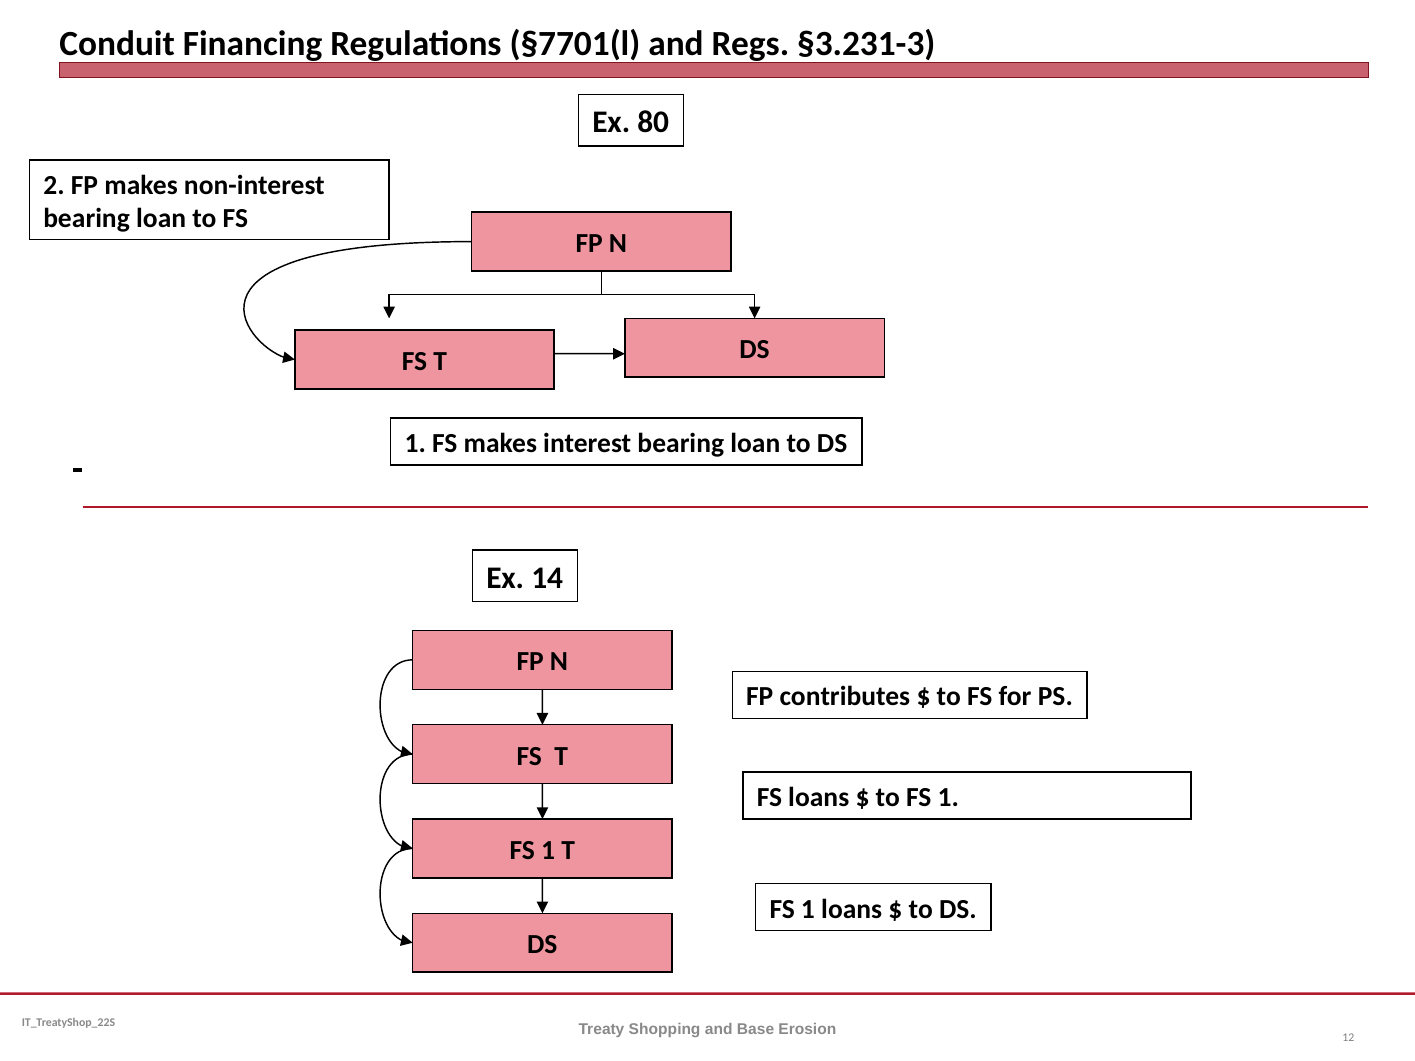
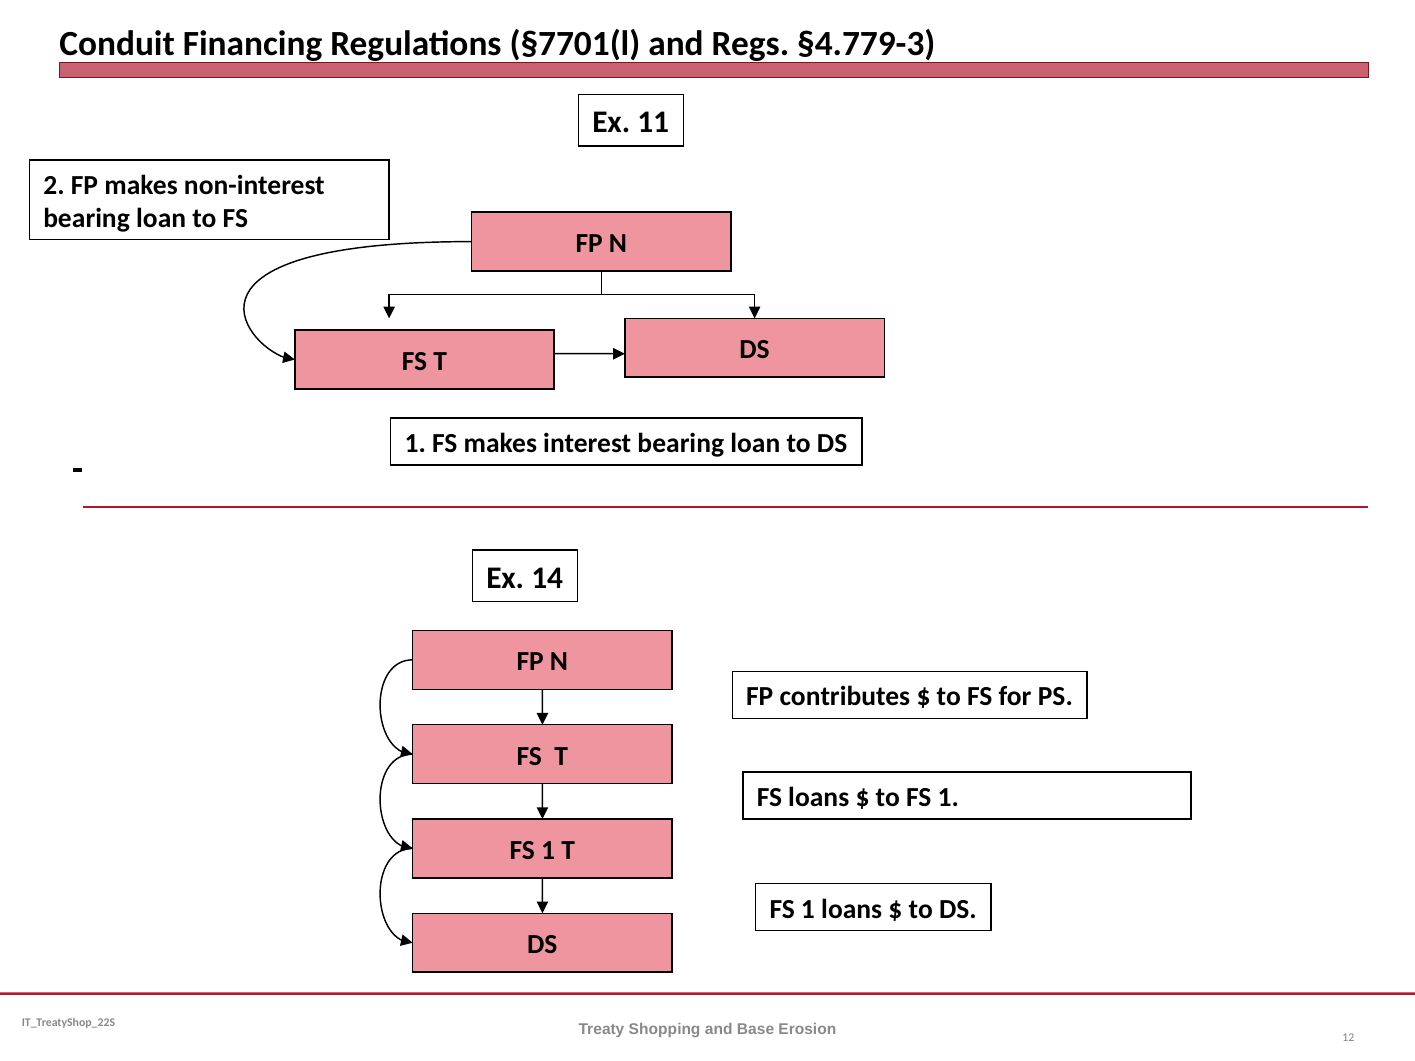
§3.231-3: §3.231-3 -> §4.779-3 (866, 44)
80: 80 -> 11 (653, 122)
